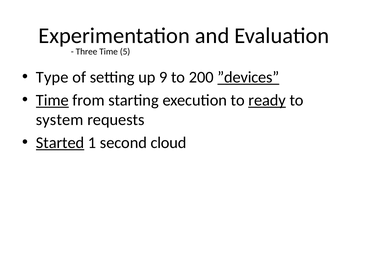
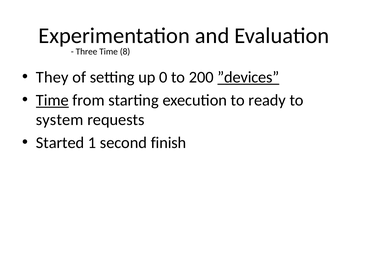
5: 5 -> 8 (125, 52)
Type: Type -> They (52, 77)
9: 9 -> 0 (163, 77)
ready underline: present -> none (267, 100)
Started underline: present -> none (60, 143)
cloud: cloud -> finish (169, 143)
